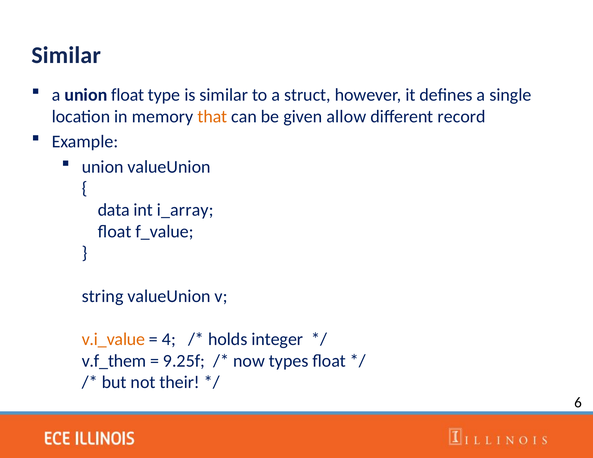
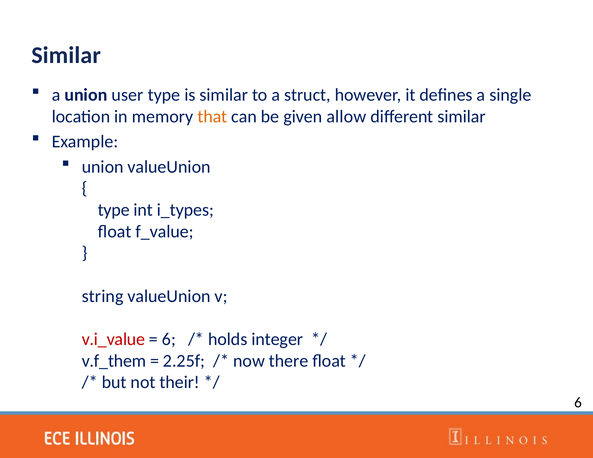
union float: float -> user (127, 95)
different record: record -> similar (462, 117)
data: data -> type (114, 210)
i_array: i_array -> i_types (185, 210)
v.i_value colour: orange -> red (113, 339)
4: 4 -> 6 (169, 339)
9.25f: 9.25f -> 2.25f (184, 361)
types: types -> there (289, 361)
